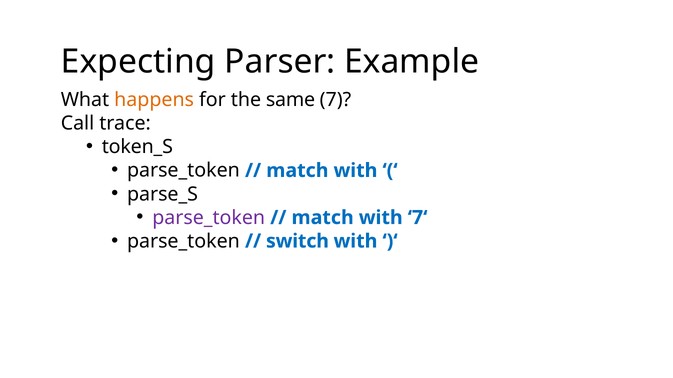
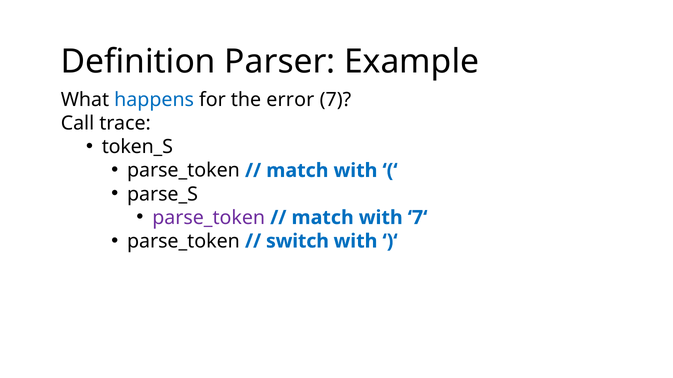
Expecting: Expecting -> Definition (138, 62)
happens colour: orange -> blue (154, 100)
same: same -> error (290, 100)
